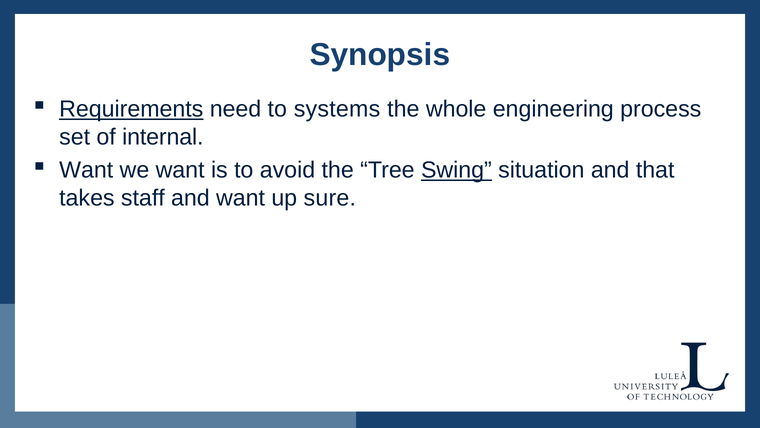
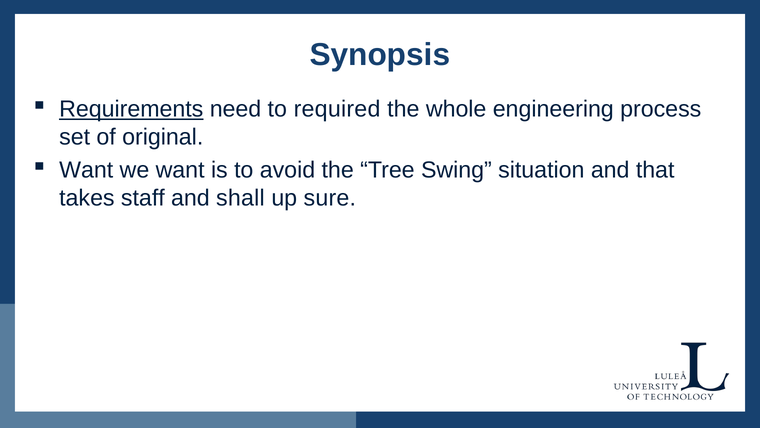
systems: systems -> required (337, 109)
internal: internal -> original (163, 137)
Swing underline: present -> none (456, 170)
and want: want -> shall (240, 198)
